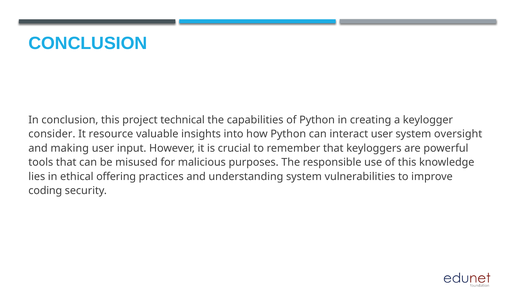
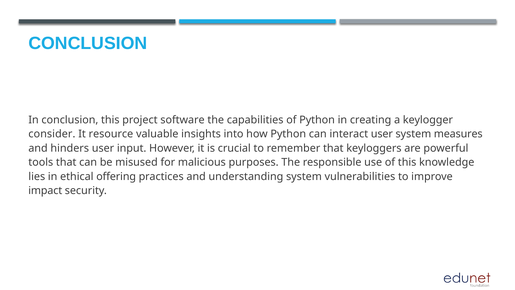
technical: technical -> software (182, 120)
oversight: oversight -> measures (458, 134)
making: making -> hinders (70, 148)
coding: coding -> impact (45, 191)
